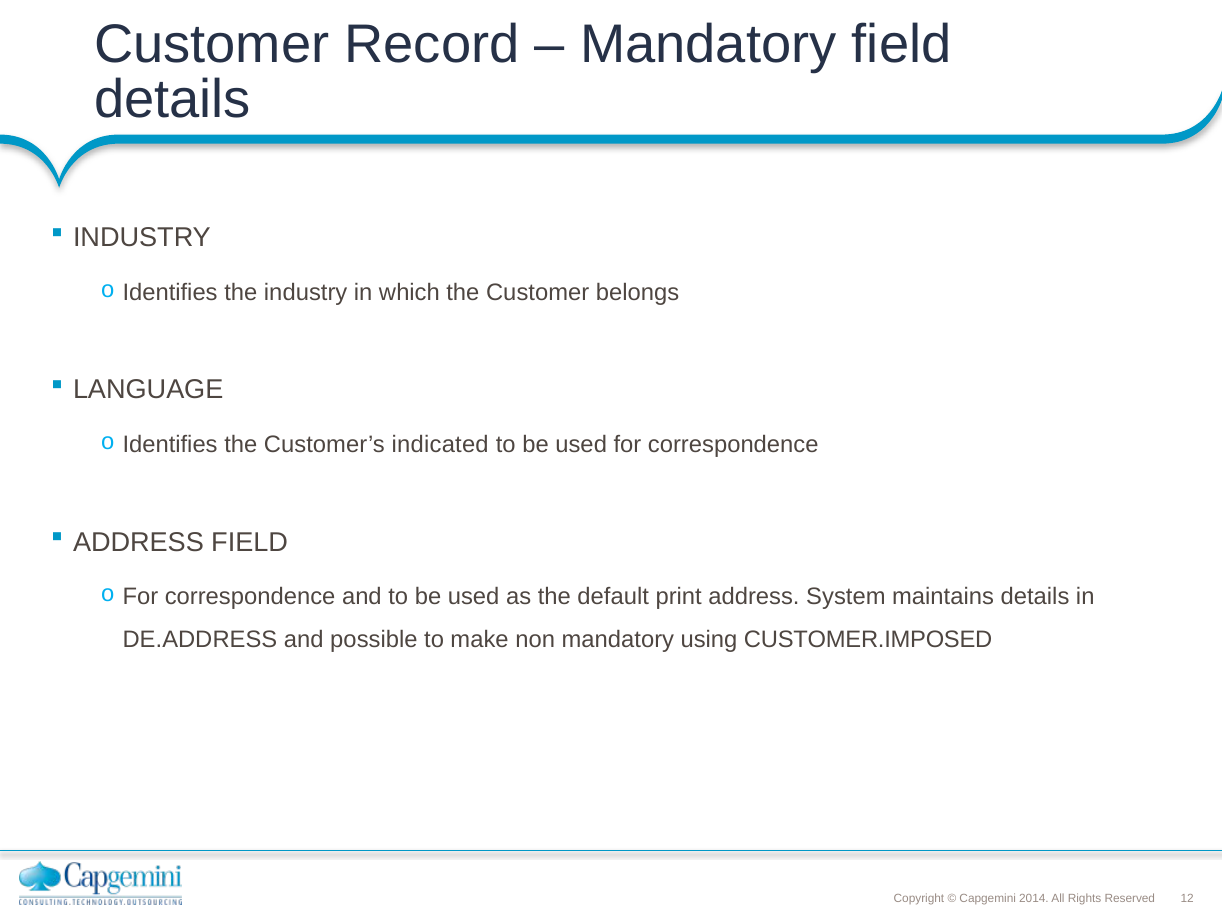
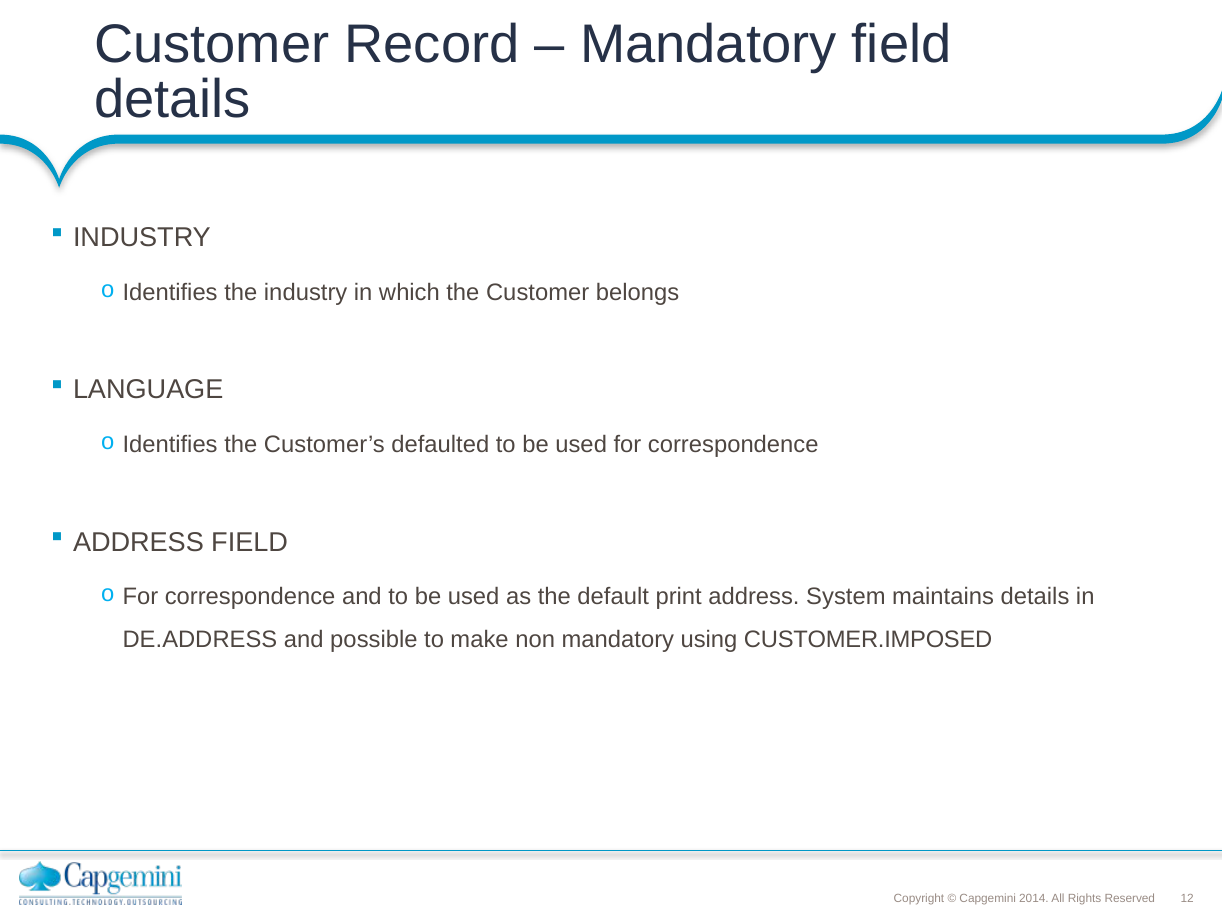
indicated: indicated -> defaulted (440, 444)
